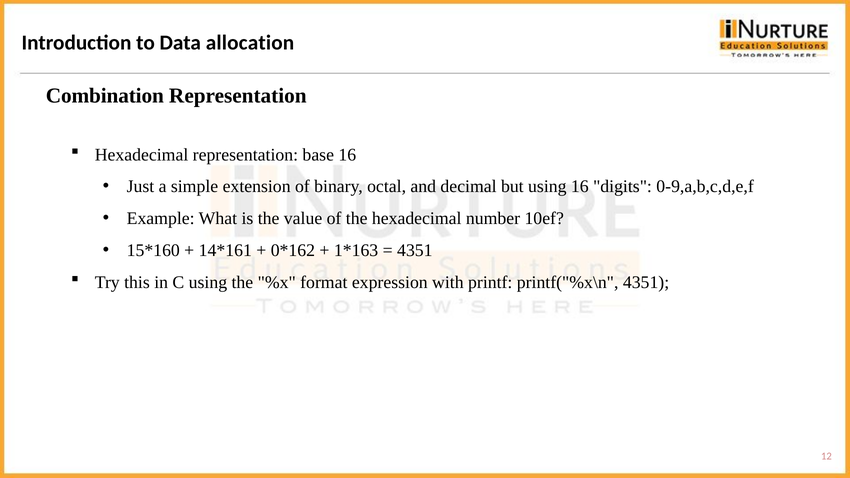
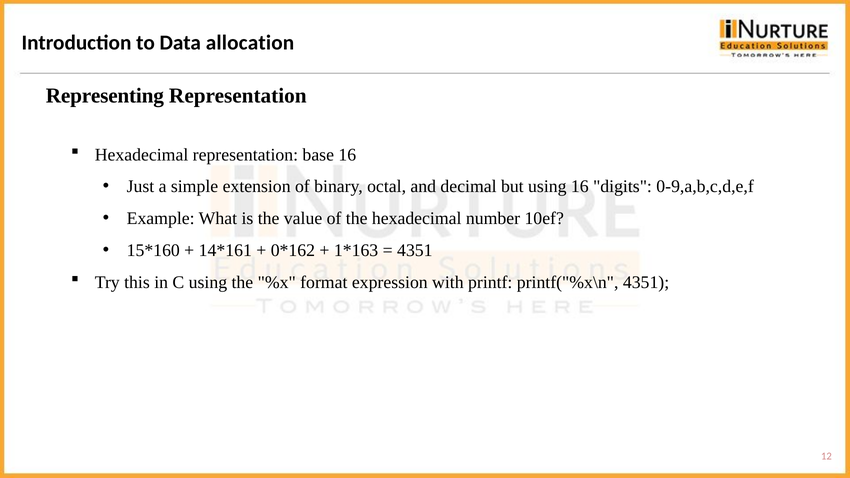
Combination: Combination -> Representing (105, 96)
